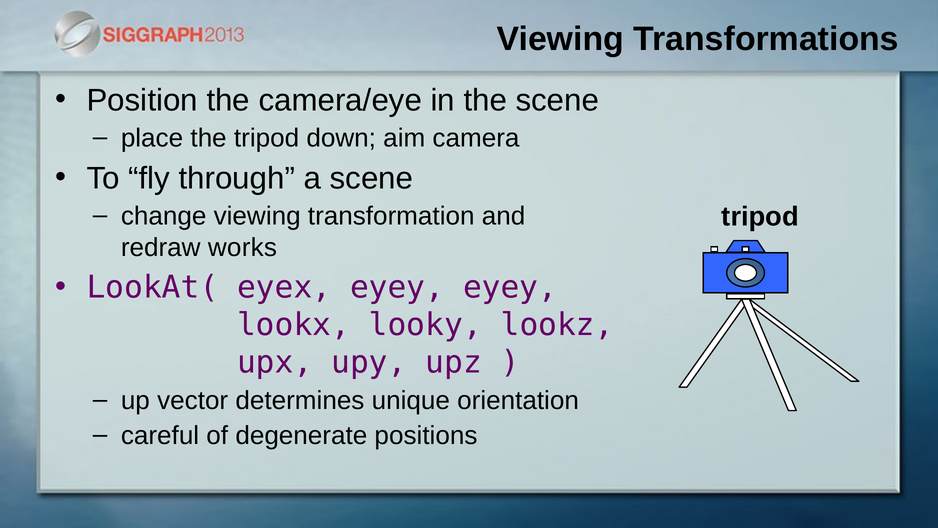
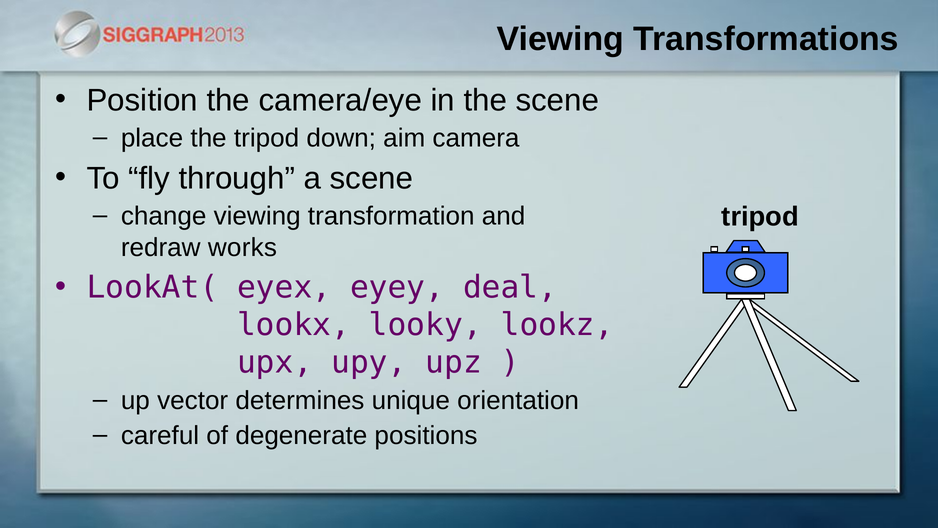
eyey eyey: eyey -> deal (510, 287)
